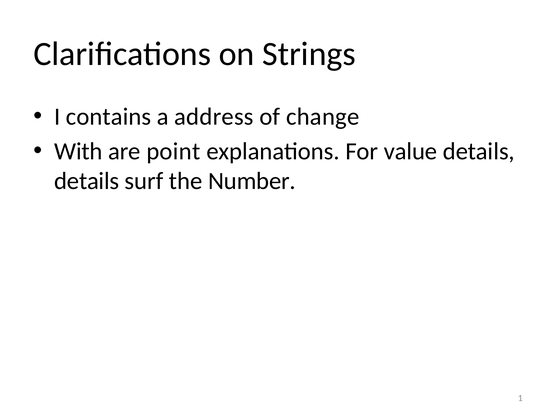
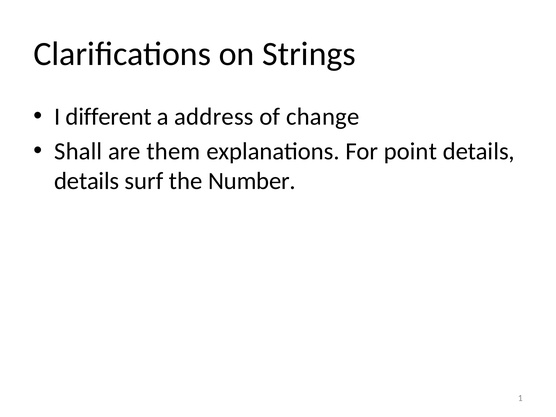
contains: contains -> different (109, 117)
With: With -> Shall (78, 151)
point: point -> them (173, 151)
value: value -> point (410, 151)
